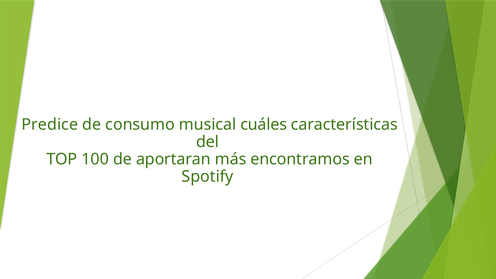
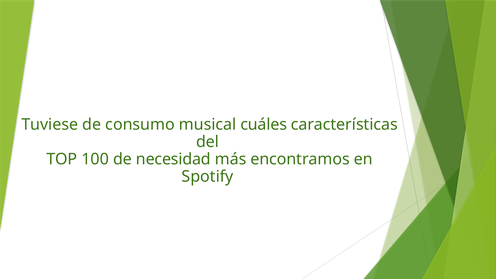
Predice: Predice -> Tuviese (50, 125)
aportaran: aportaran -> necesidad (173, 159)
